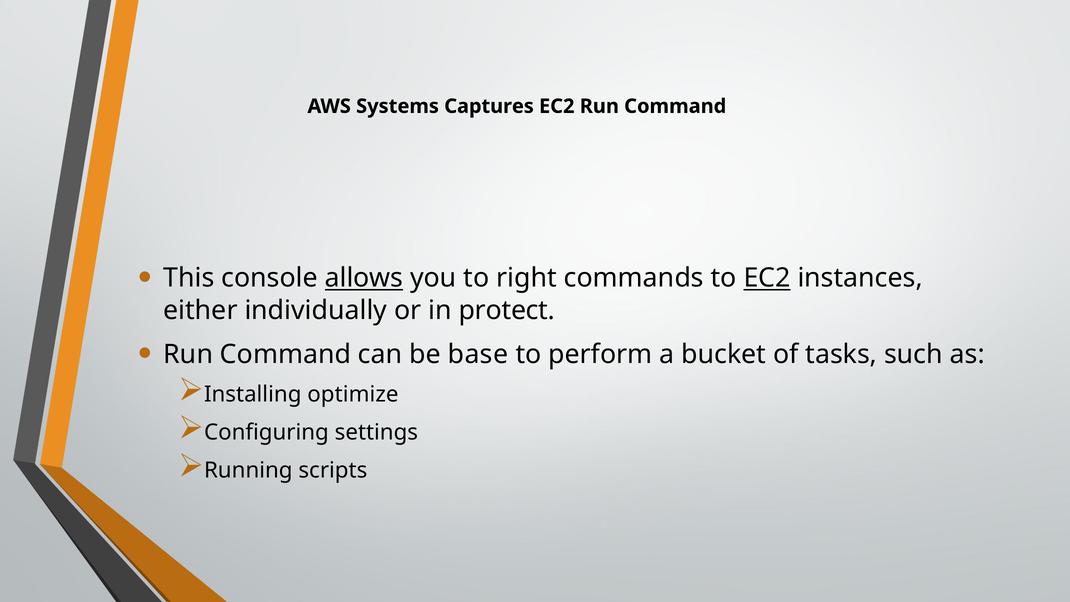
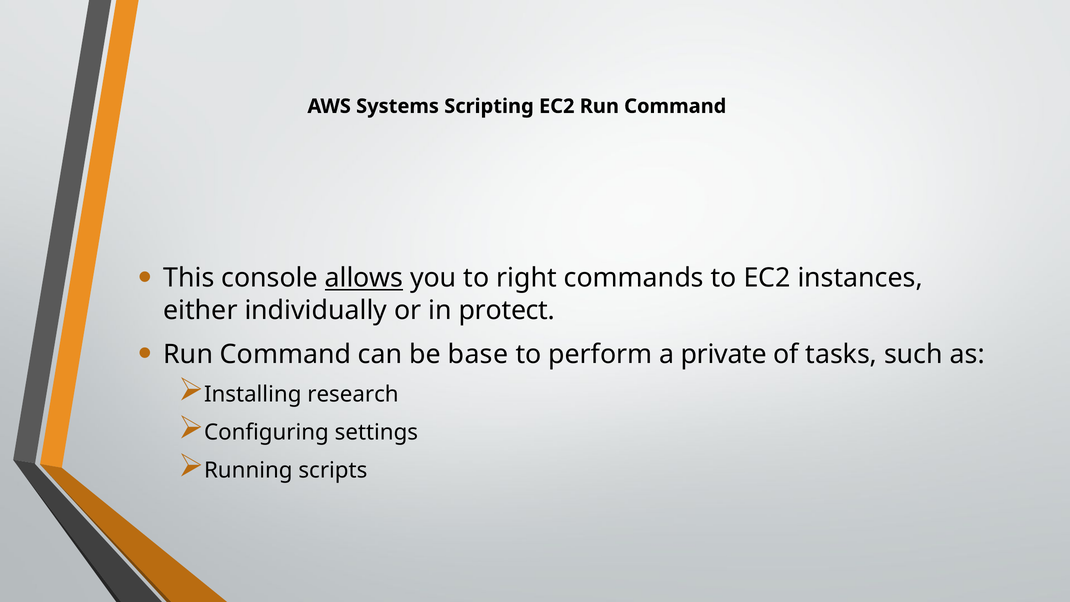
Captures: Captures -> Scripting (489, 106)
EC2 underline: present -> none (767, 278)
bucket: bucket -> private (724, 354)
optimize: optimize -> research (353, 395)
